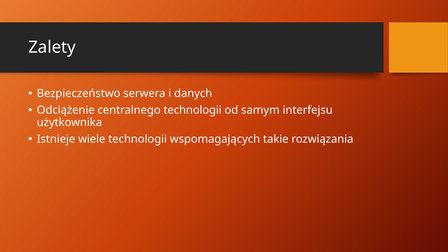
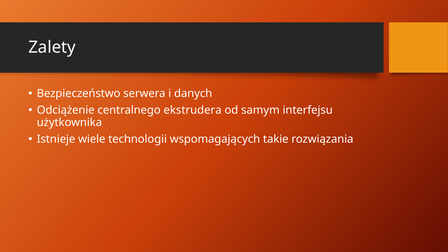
centralnego technologii: technologii -> ekstrudera (193, 110)
